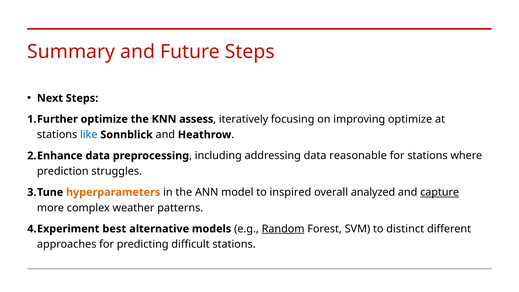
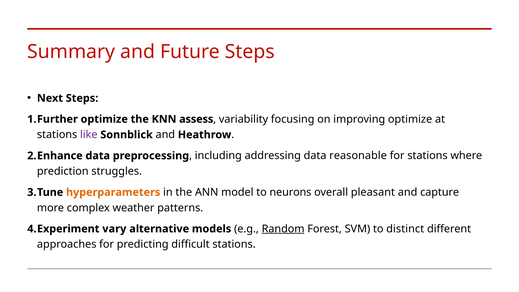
iteratively: iteratively -> variability (244, 119)
like colour: blue -> purple (89, 135)
inspired: inspired -> neurons (290, 192)
analyzed: analyzed -> pleasant (373, 192)
capture underline: present -> none (440, 192)
best: best -> vary (114, 229)
